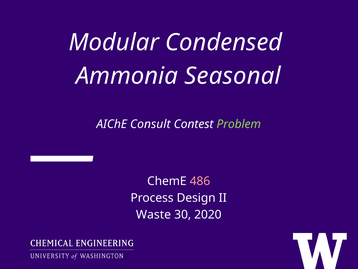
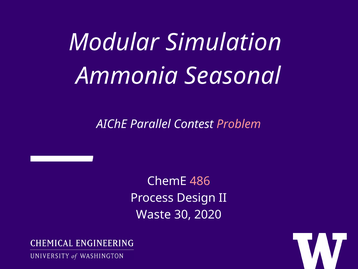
Condensed: Condensed -> Simulation (224, 42)
Consult: Consult -> Parallel (150, 124)
Problem colour: light green -> pink (239, 124)
